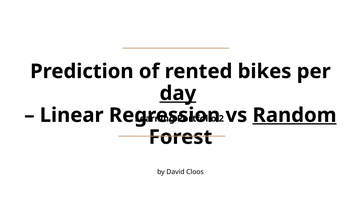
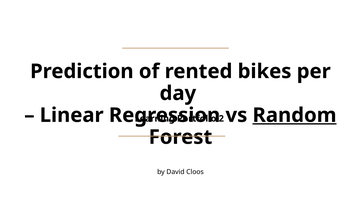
day underline: present -> none (178, 93)
